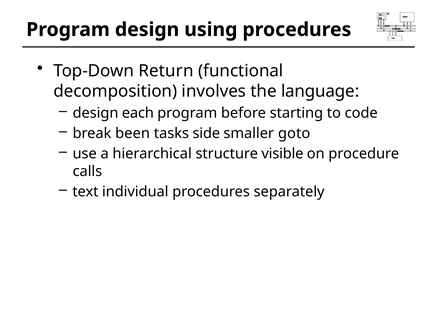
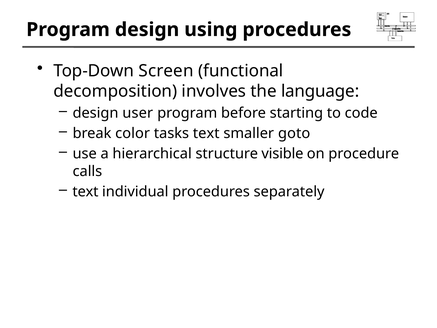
Return: Return -> Screen (166, 71)
each: each -> user (138, 113)
been: been -> color (133, 133)
tasks side: side -> text (206, 133)
